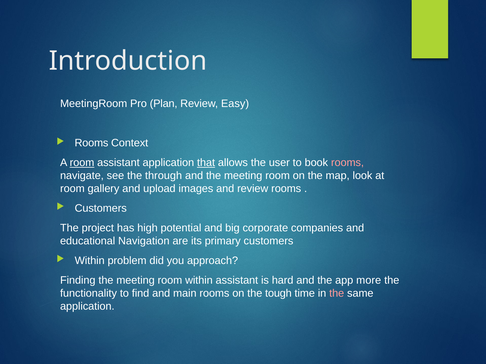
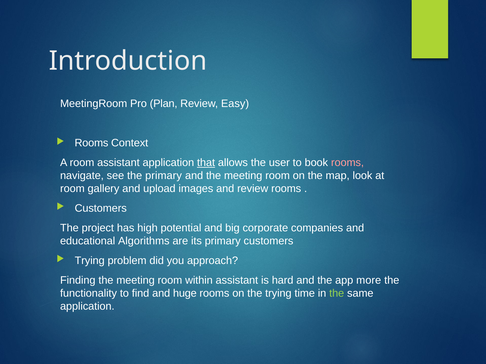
room underline: present -> none (82, 163)
the through: through -> primary (164, 176)
Navigation: Navigation -> Algorithms (144, 241)
Within: Within -> Trying (90, 261)
main: main -> huge (185, 294)
the tough: tough -> trying (278, 294)
the colour: pink -> light green (337, 294)
